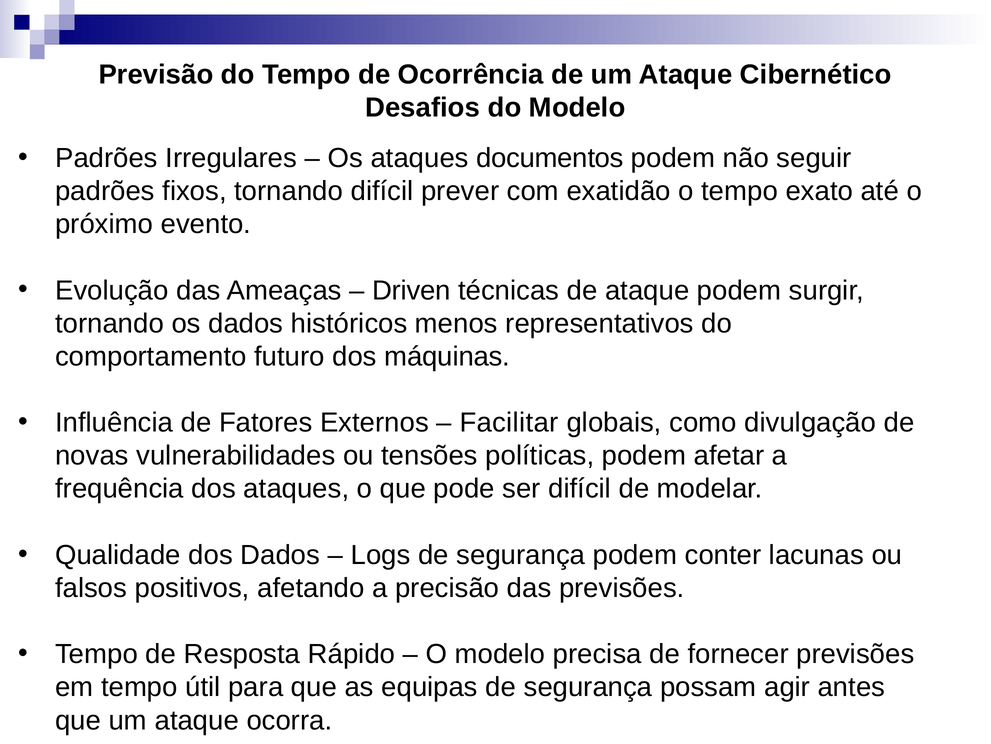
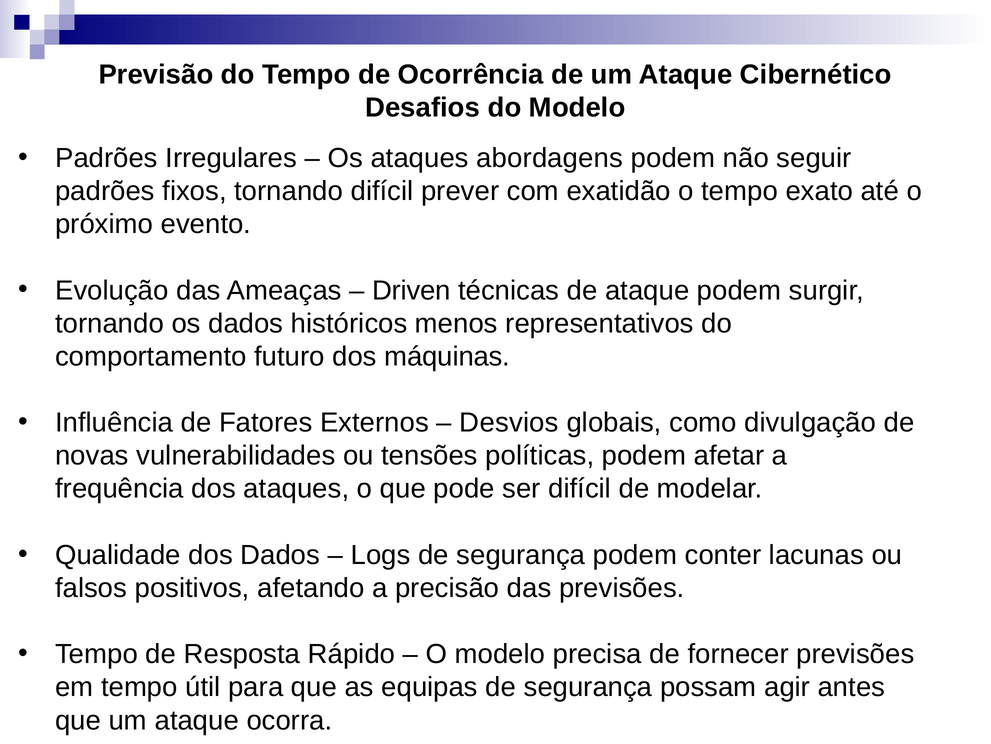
documentos: documentos -> abordagens (550, 158)
Facilitar: Facilitar -> Desvios (509, 422)
